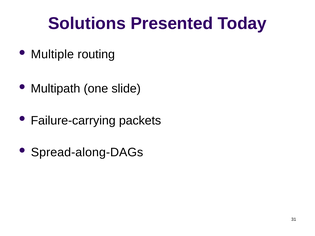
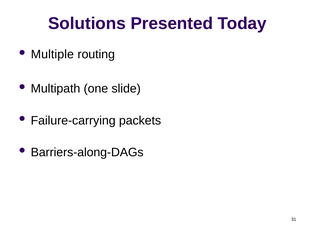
Spread-along-DAGs: Spread-along-DAGs -> Barriers-along-DAGs (87, 152)
